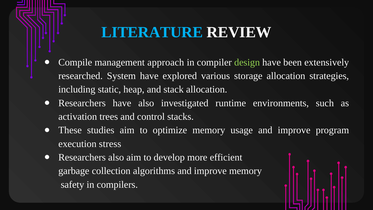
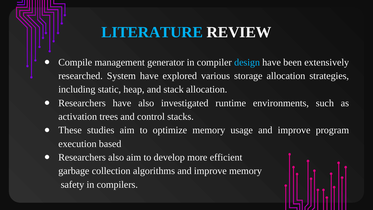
approach: approach -> generator (166, 62)
design colour: light green -> light blue (247, 62)
stress: stress -> based (110, 144)
